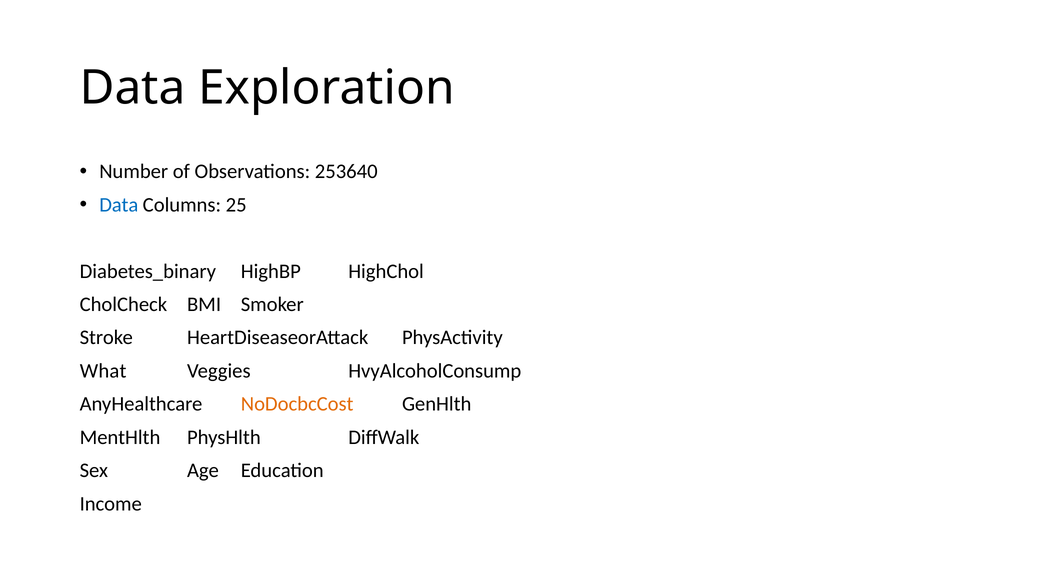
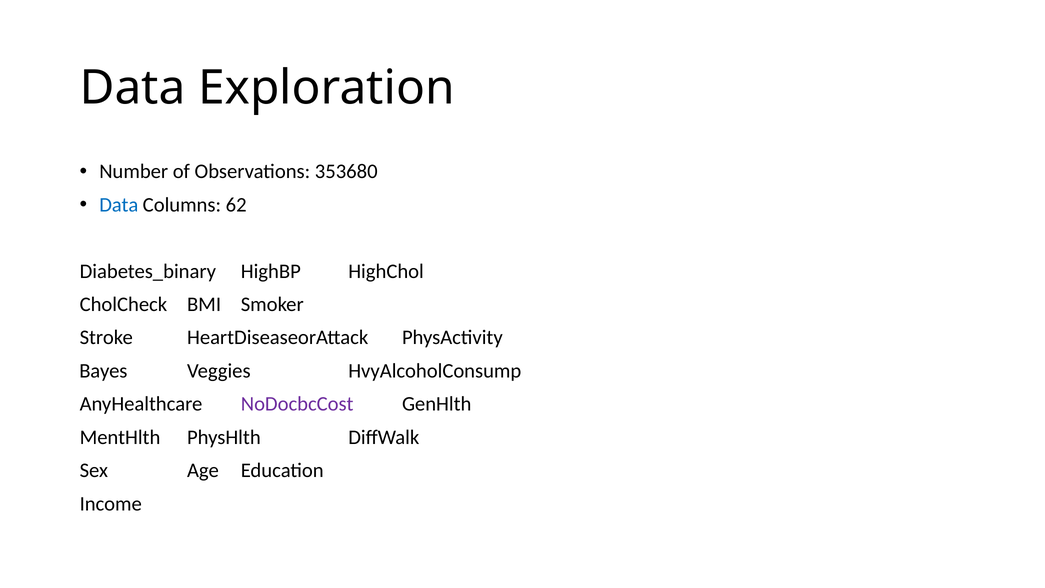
253640: 253640 -> 353680 (346, 171)
25: 25 -> 62 (236, 205)
What: What -> Bayes (103, 371)
NoDocbcCost colour: orange -> purple (297, 404)
